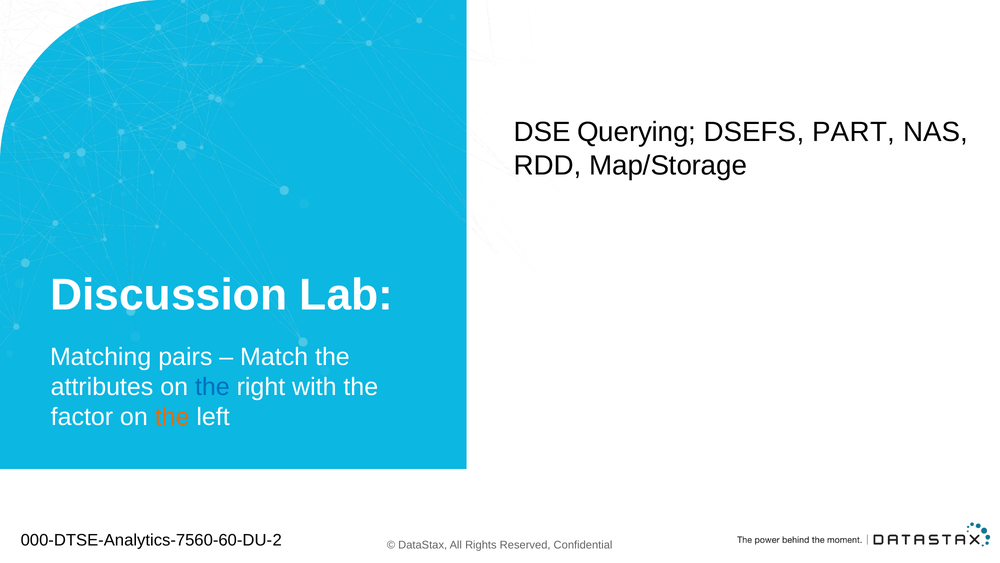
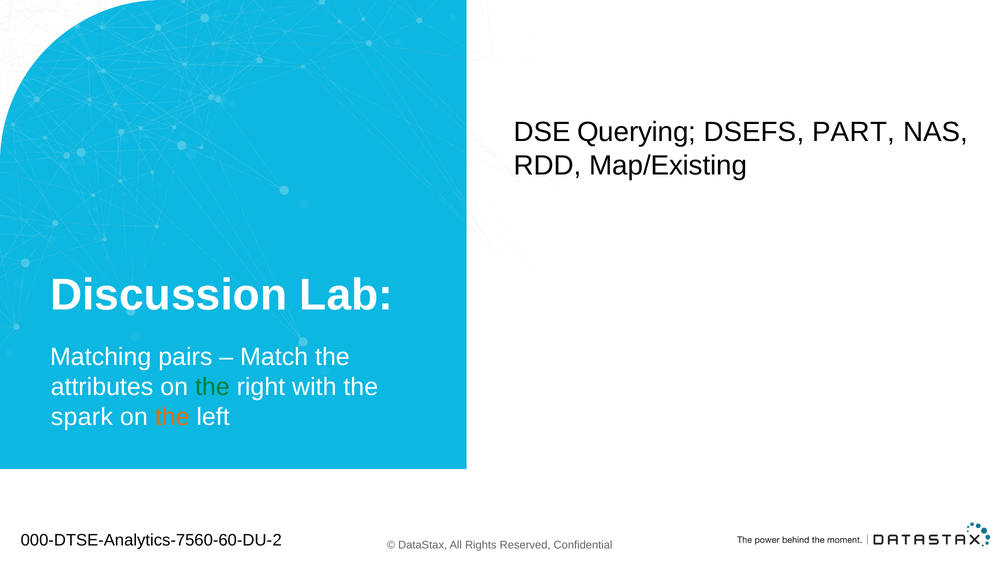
Map/Storage: Map/Storage -> Map/Existing (668, 166)
the colour: blue -> green (212, 387)
factor: factor -> spark (82, 417)
